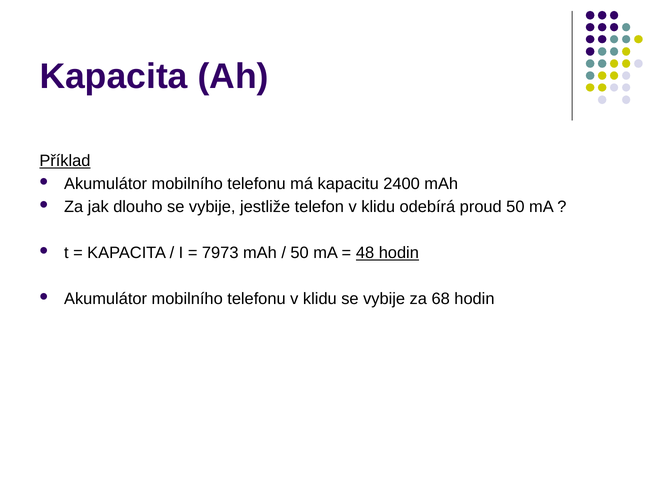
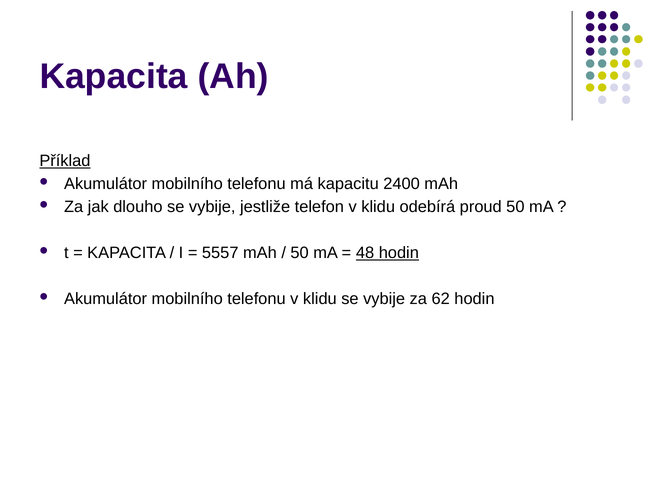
7973: 7973 -> 5557 (220, 253)
68: 68 -> 62 (441, 299)
